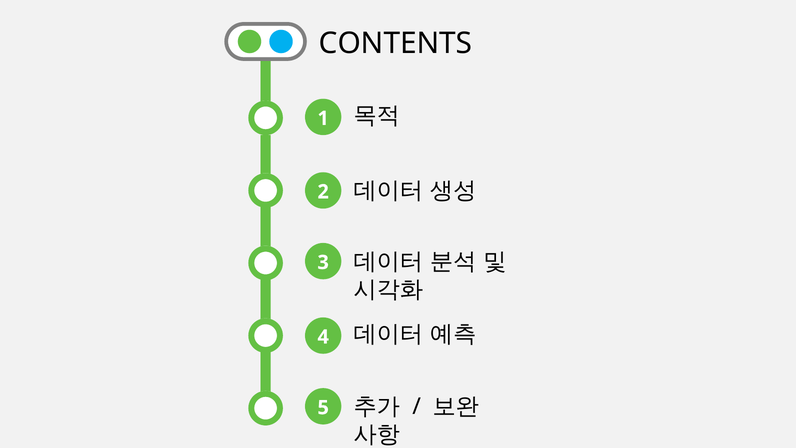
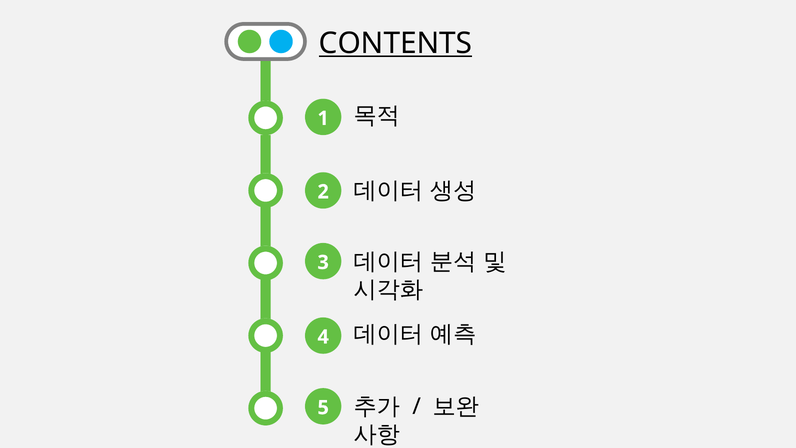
CONTENTS underline: none -> present (396, 43)
